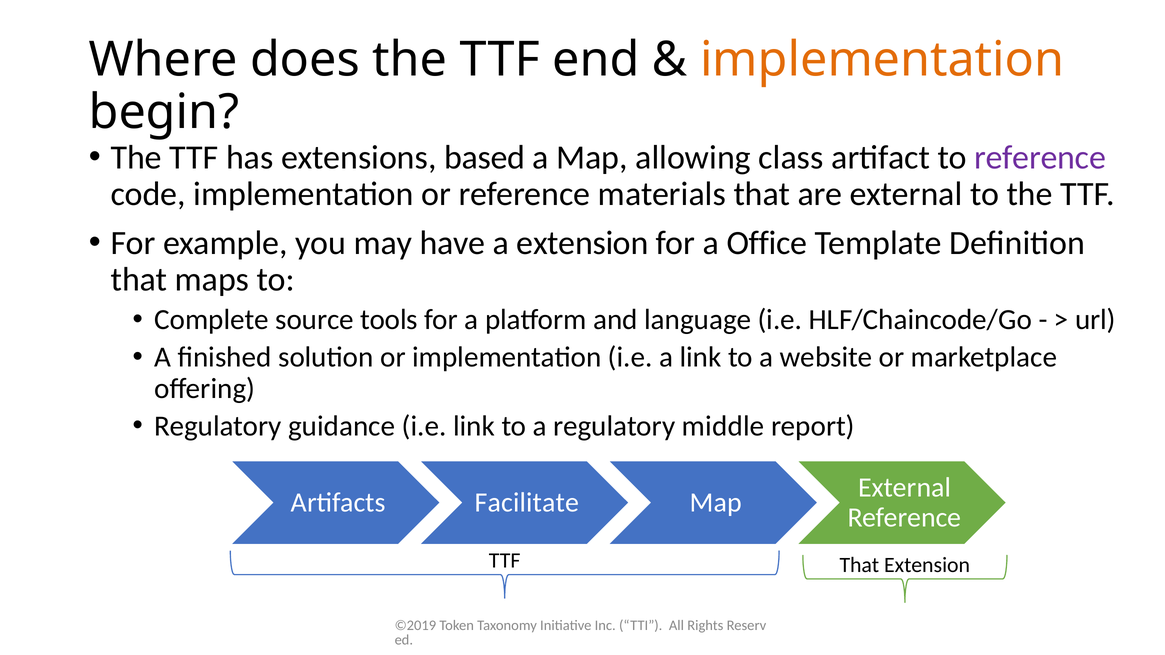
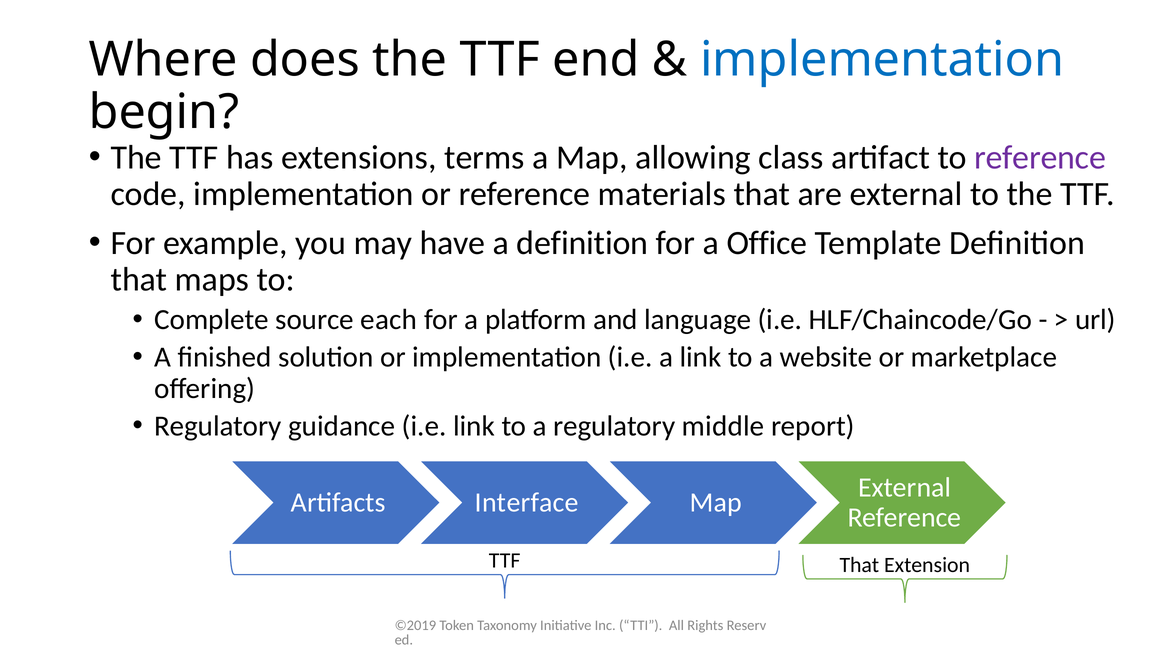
implementation colour: orange -> blue (882, 60)
based: based -> terms (484, 158)
a extension: extension -> definition (582, 243)
tools: tools -> each (389, 320)
Facilitate: Facilitate -> Interface (527, 503)
